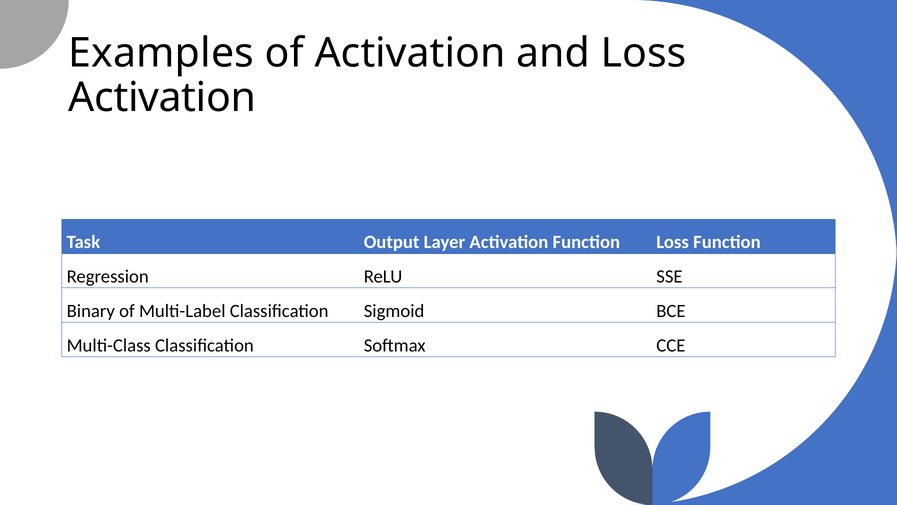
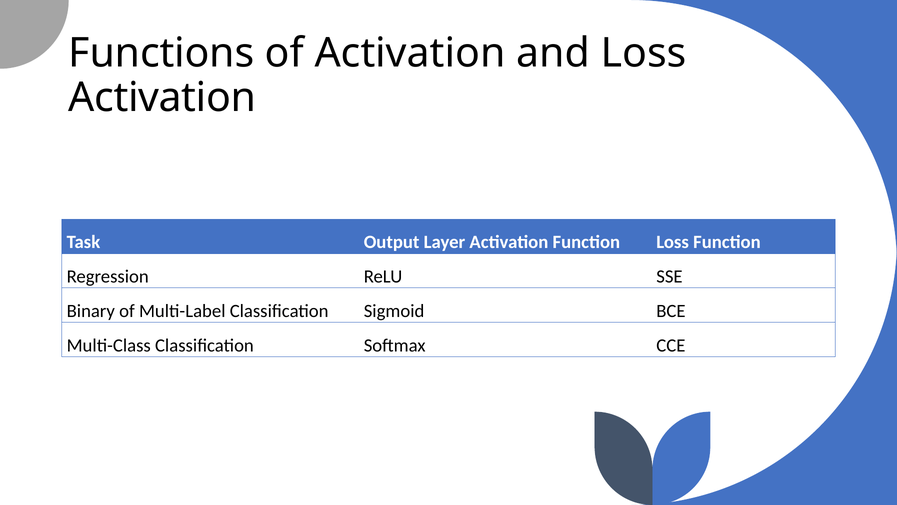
Examples: Examples -> Functions (161, 53)
